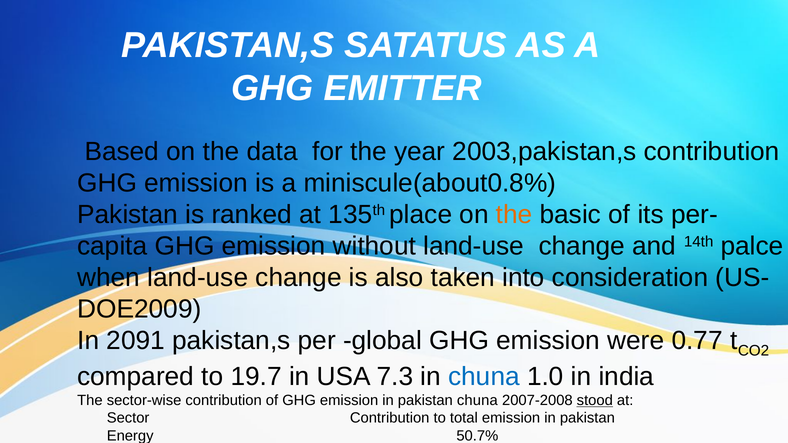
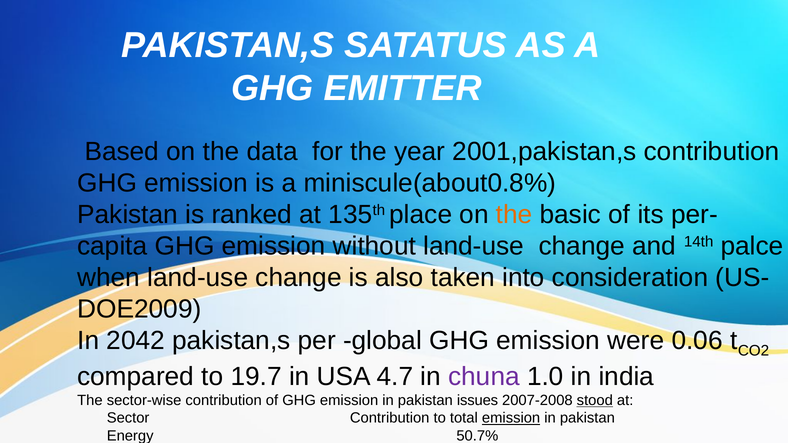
2003,pakistan,s: 2003,pakistan,s -> 2001,pakistan,s (544, 152)
2091: 2091 -> 2042 (136, 341)
0.77: 0.77 -> 0.06 (697, 341)
7.3: 7.3 -> 4.7 (395, 377)
chuna colour: blue -> purple (484, 377)
pakistan chuna: chuna -> issues (477, 401)
emission underline: none -> present (511, 418)
